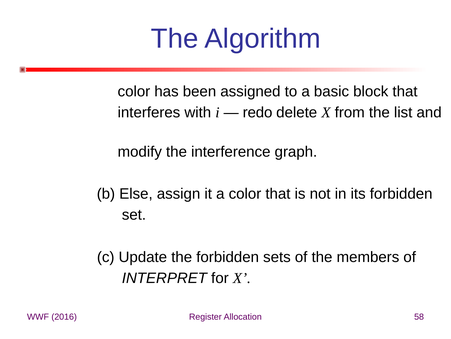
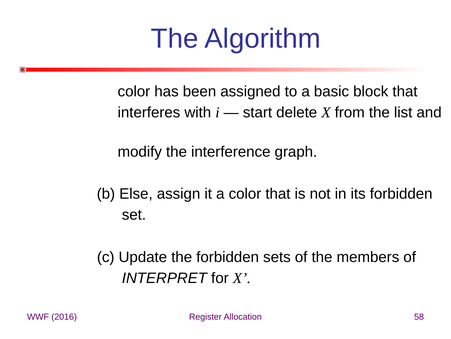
redo: redo -> start (257, 112)
